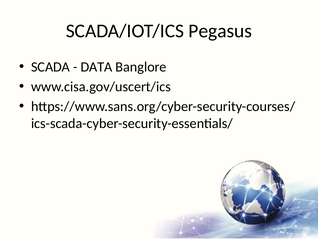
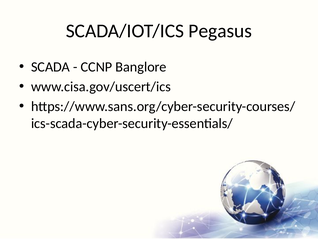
DATA: DATA -> CCNP (96, 67)
